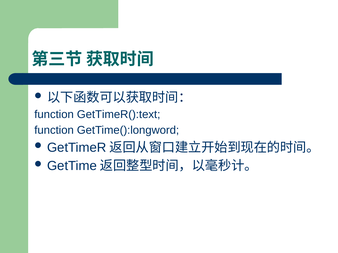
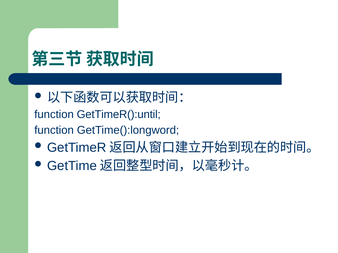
GetTimeR():text: GetTimeR():text -> GetTimeR():until (119, 115)
